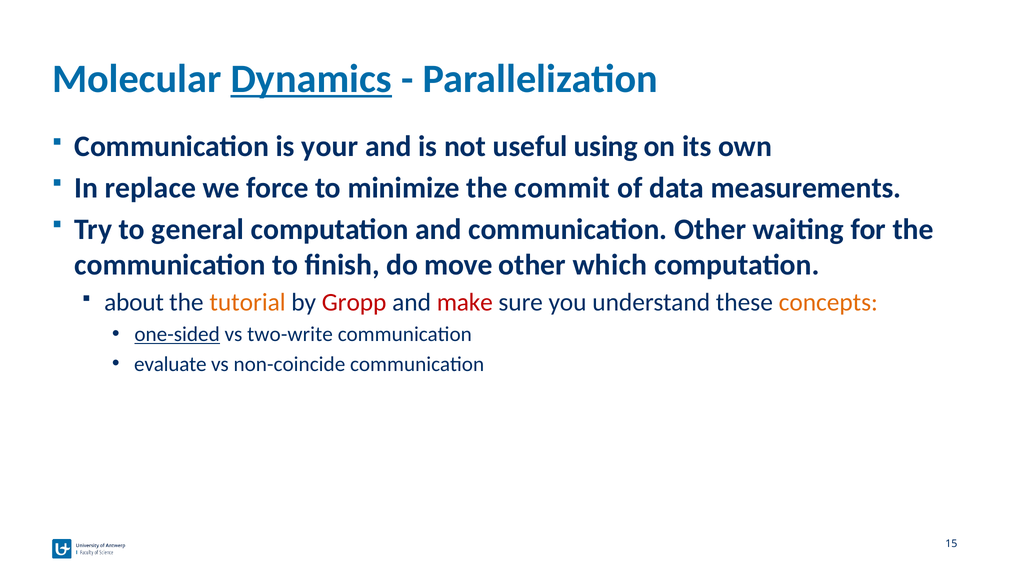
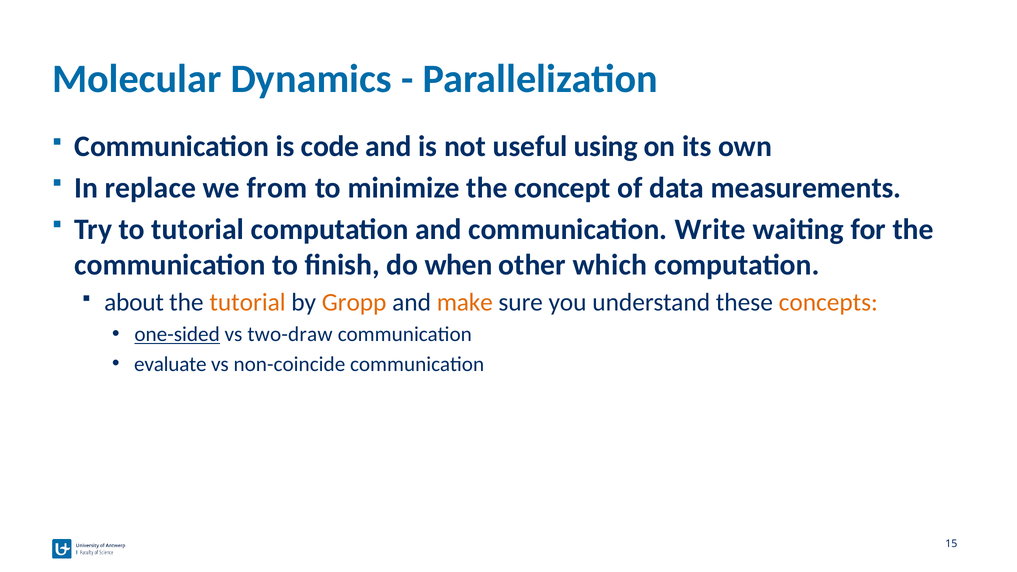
Dynamics underline: present -> none (311, 79)
your: your -> code (330, 146)
force: force -> from (277, 188)
commit: commit -> concept (562, 188)
to general: general -> tutorial (198, 229)
communication Other: Other -> Write (710, 229)
move: move -> when (458, 265)
Gropp colour: red -> orange (354, 303)
make colour: red -> orange (465, 303)
two-write: two-write -> two-draw (290, 335)
